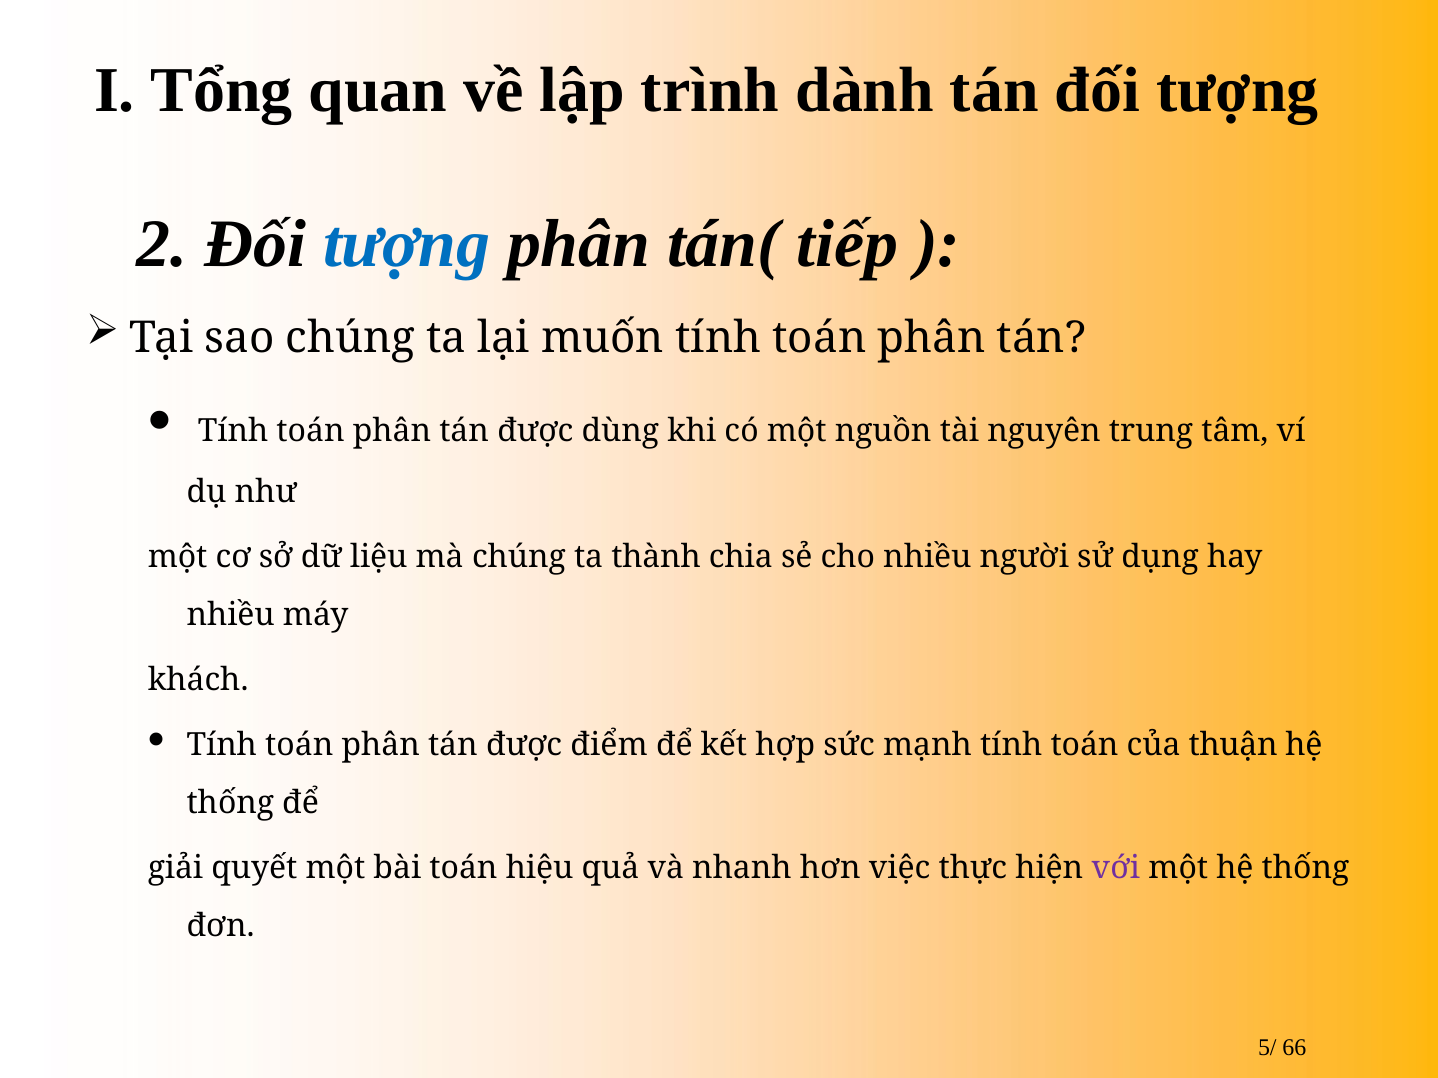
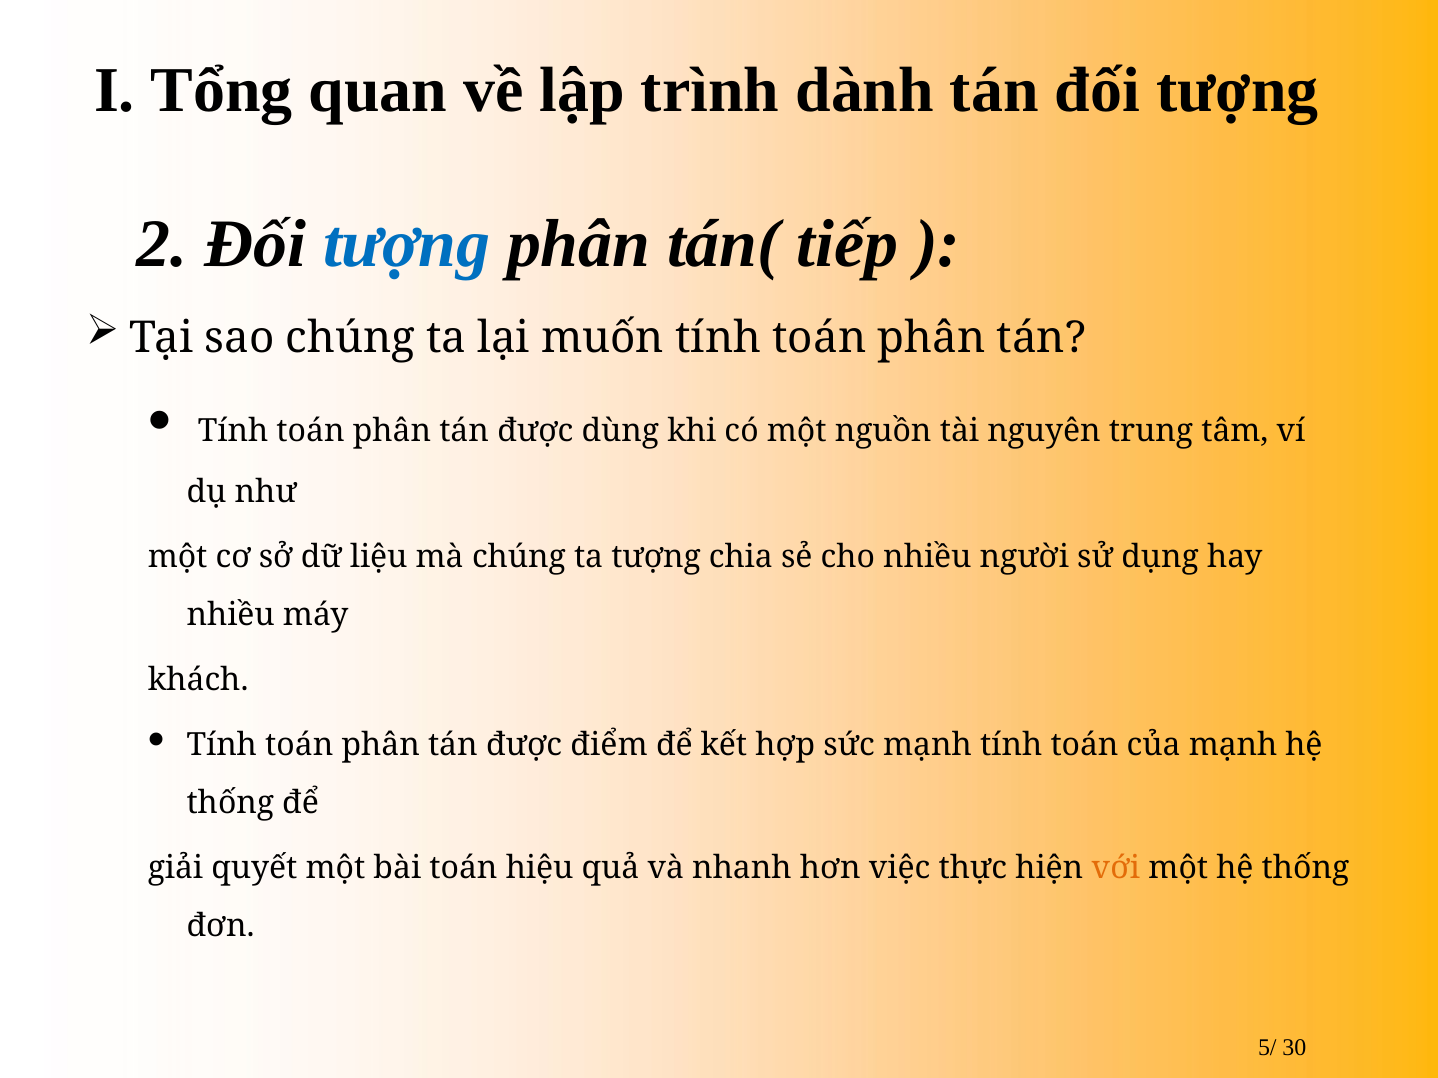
ta thành: thành -> tượng (656, 557)
của thuận: thuận -> mạnh (1233, 745)
với colour: purple -> orange (1116, 868)
66: 66 -> 30 (1294, 1048)
